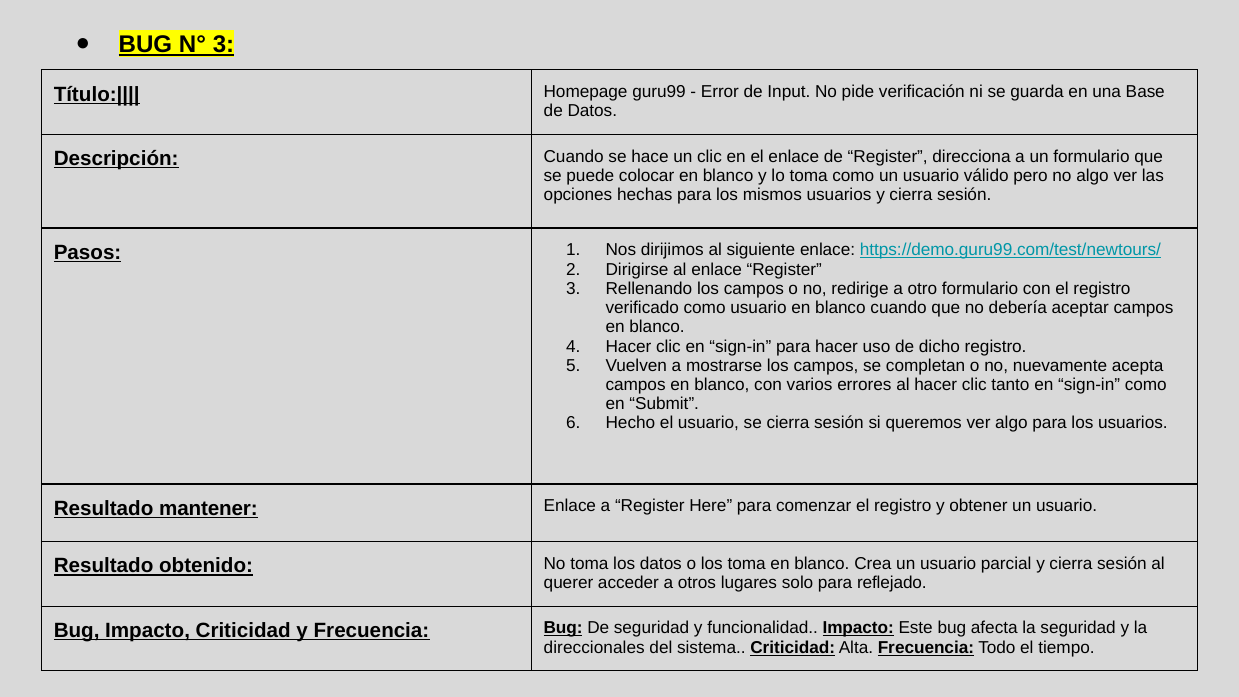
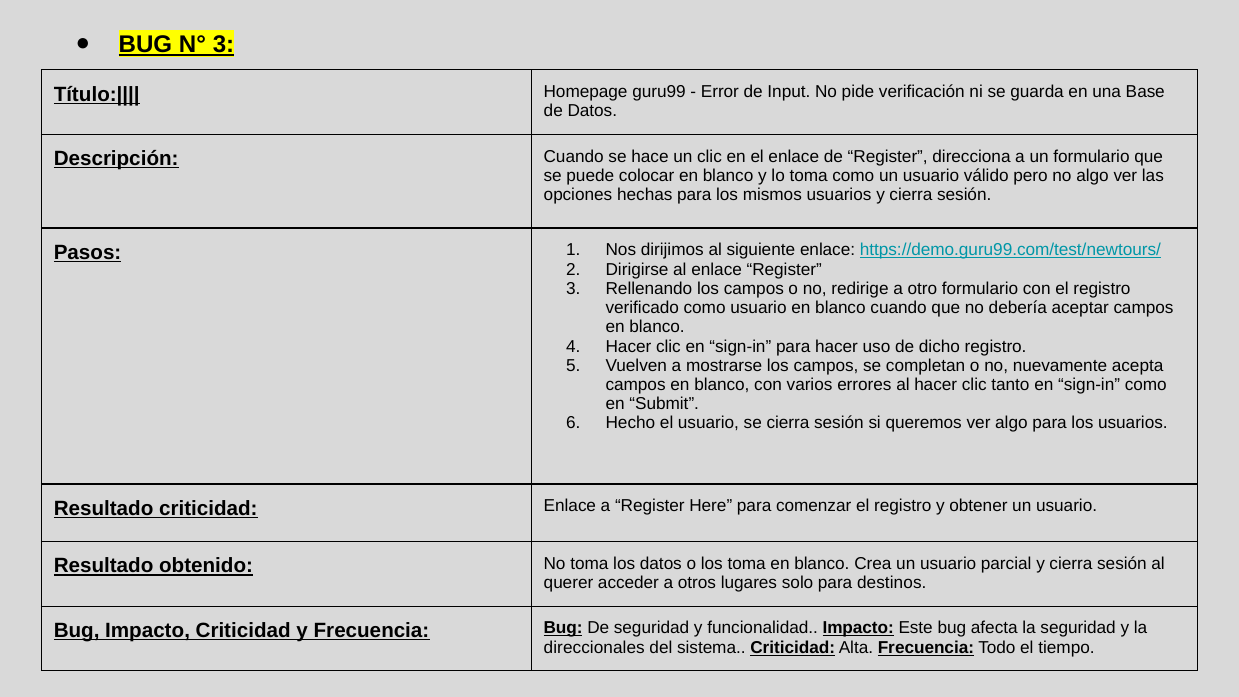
Resultado mantener: mantener -> criticidad (208, 508)
reflejado: reflejado -> destinos (892, 583)
